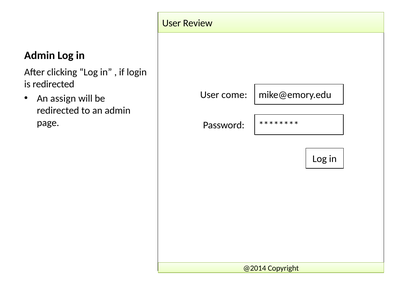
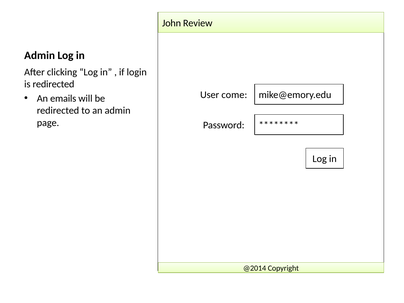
User: User -> John (172, 23)
assign: assign -> emails (63, 98)
